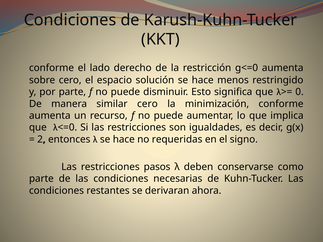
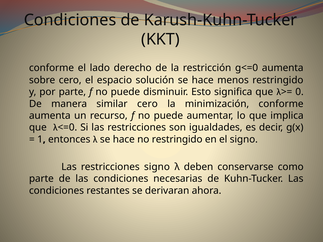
2: 2 -> 1 (40, 139)
no requeridas: requeridas -> restringido (177, 139)
restricciones pasos: pasos -> signo (157, 167)
